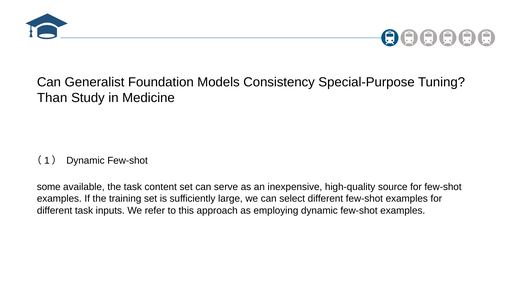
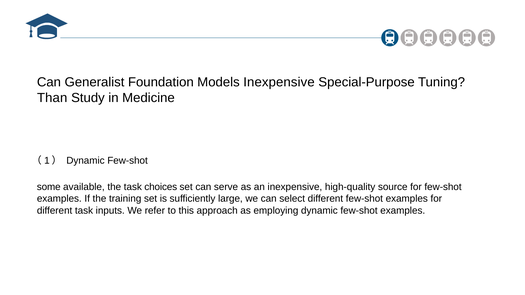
Models Consistency: Consistency -> Inexpensive (279, 82)
content: content -> choices (161, 187)
